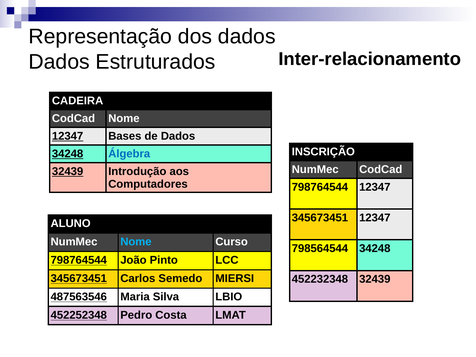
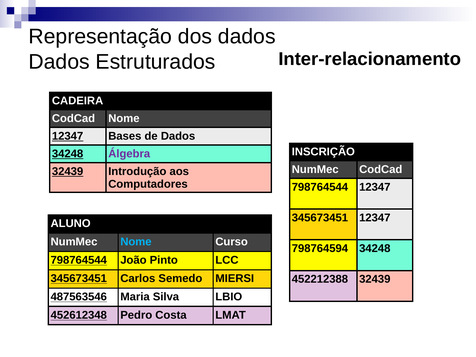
Álgebra colour: blue -> purple (129, 154)
798564544: 798564544 -> 798764594 (320, 248)
452232348: 452232348 -> 452212388 (320, 279)
452252348: 452252348 -> 452612348 (79, 315)
